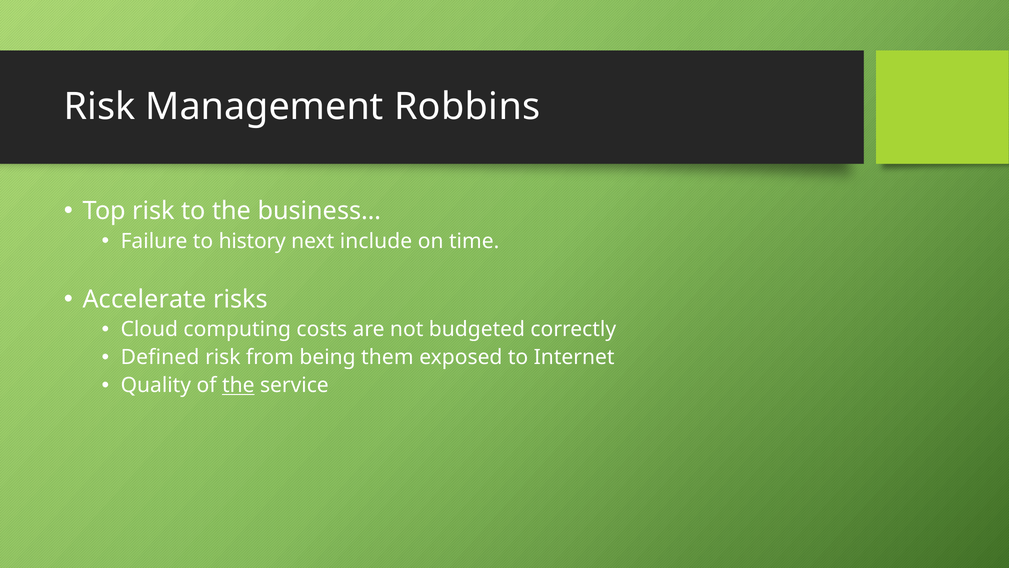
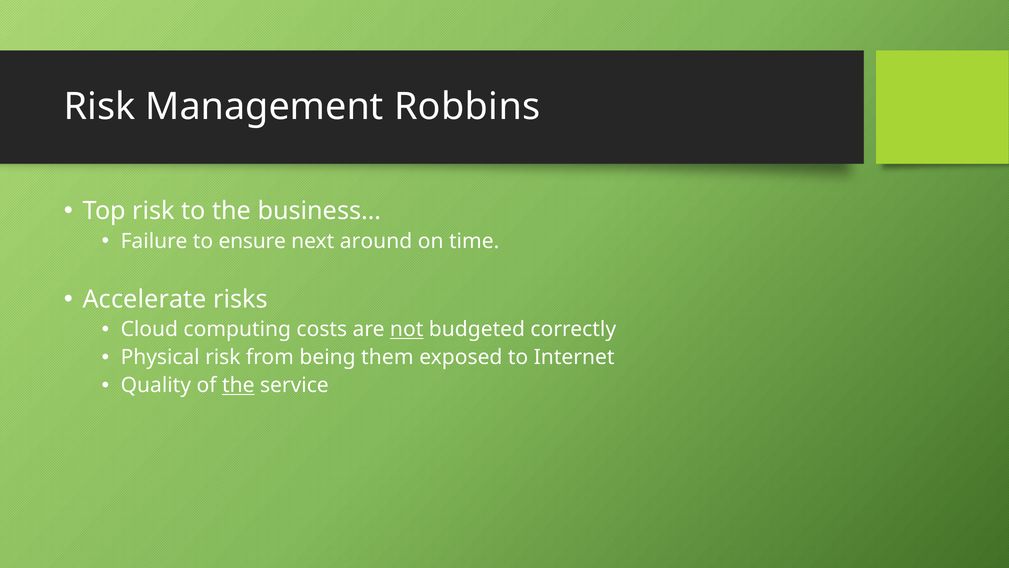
history: history -> ensure (252, 241)
include: include -> around (376, 241)
not underline: none -> present (407, 329)
Defined: Defined -> Physical (160, 357)
